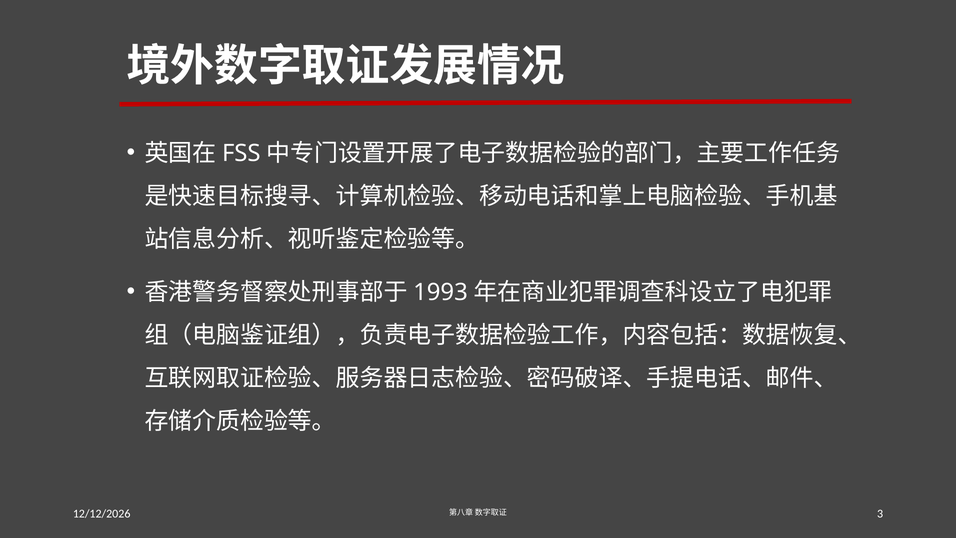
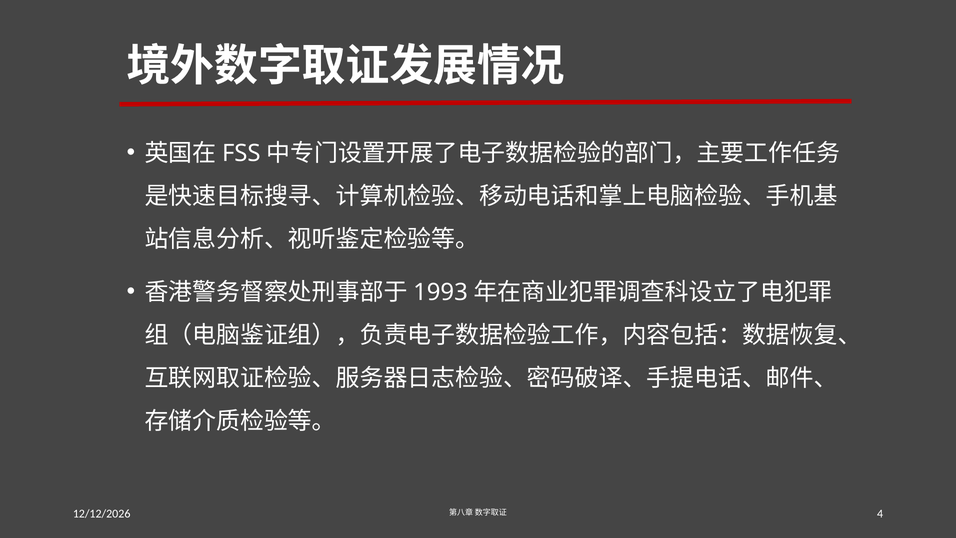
3: 3 -> 4 (880, 513)
